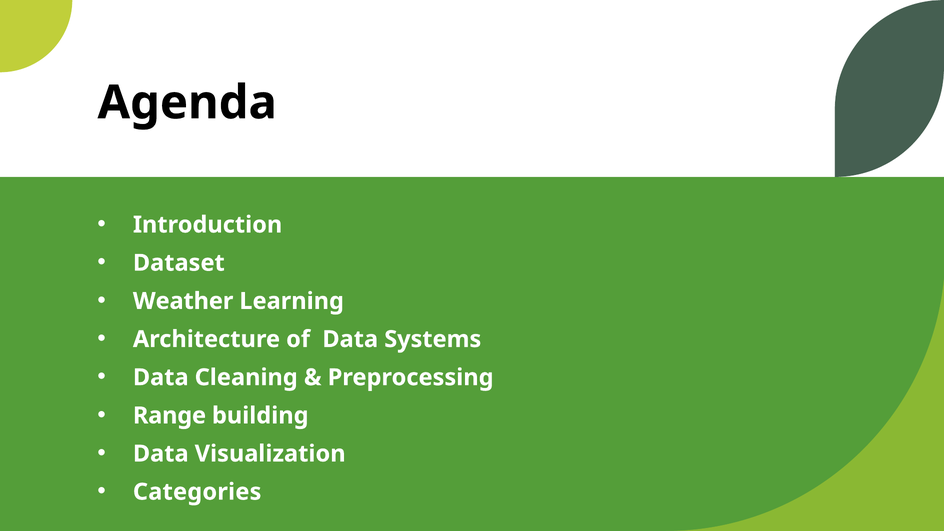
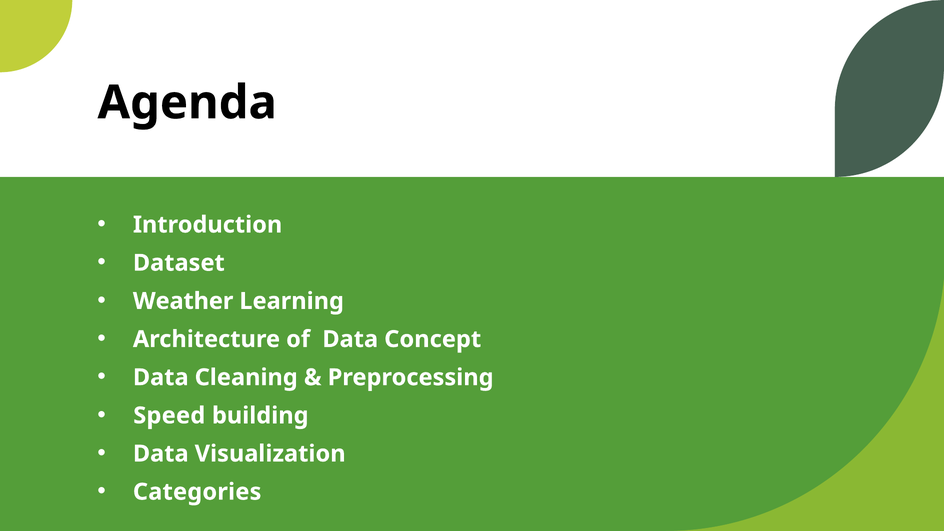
Systems: Systems -> Concept (433, 339)
Range: Range -> Speed (169, 416)
